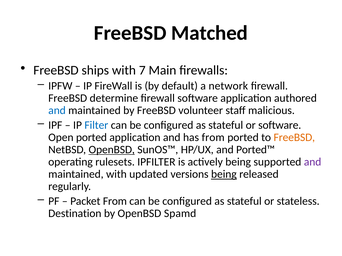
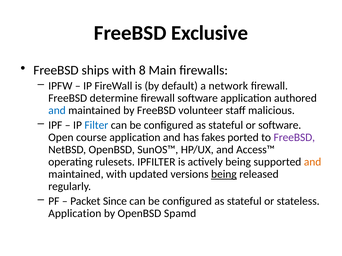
Matched: Matched -> Exclusive (210, 33)
7: 7 -> 8 (142, 70)
Open ported: ported -> course (91, 138)
has from: from -> fakes (213, 138)
FreeBSD colour: orange -> purple (294, 138)
OpenBSD underline: present -> none (112, 150)
Ported™: Ported™ -> Access™ (255, 150)
and colour: purple -> orange (313, 162)
Packet From: From -> Since (115, 202)
Destination: Destination -> Application (75, 214)
